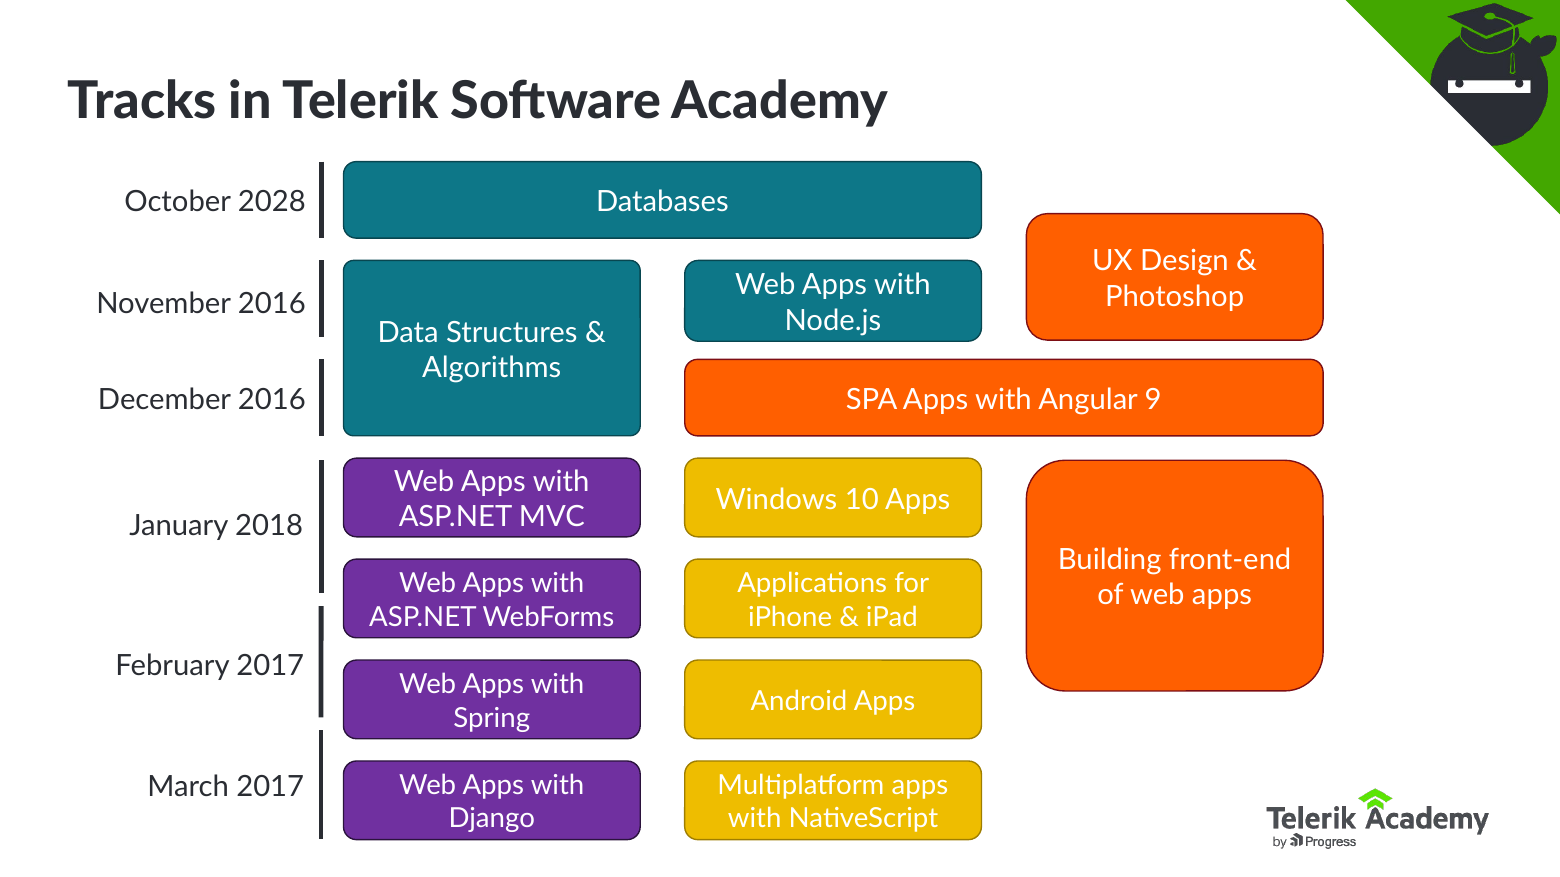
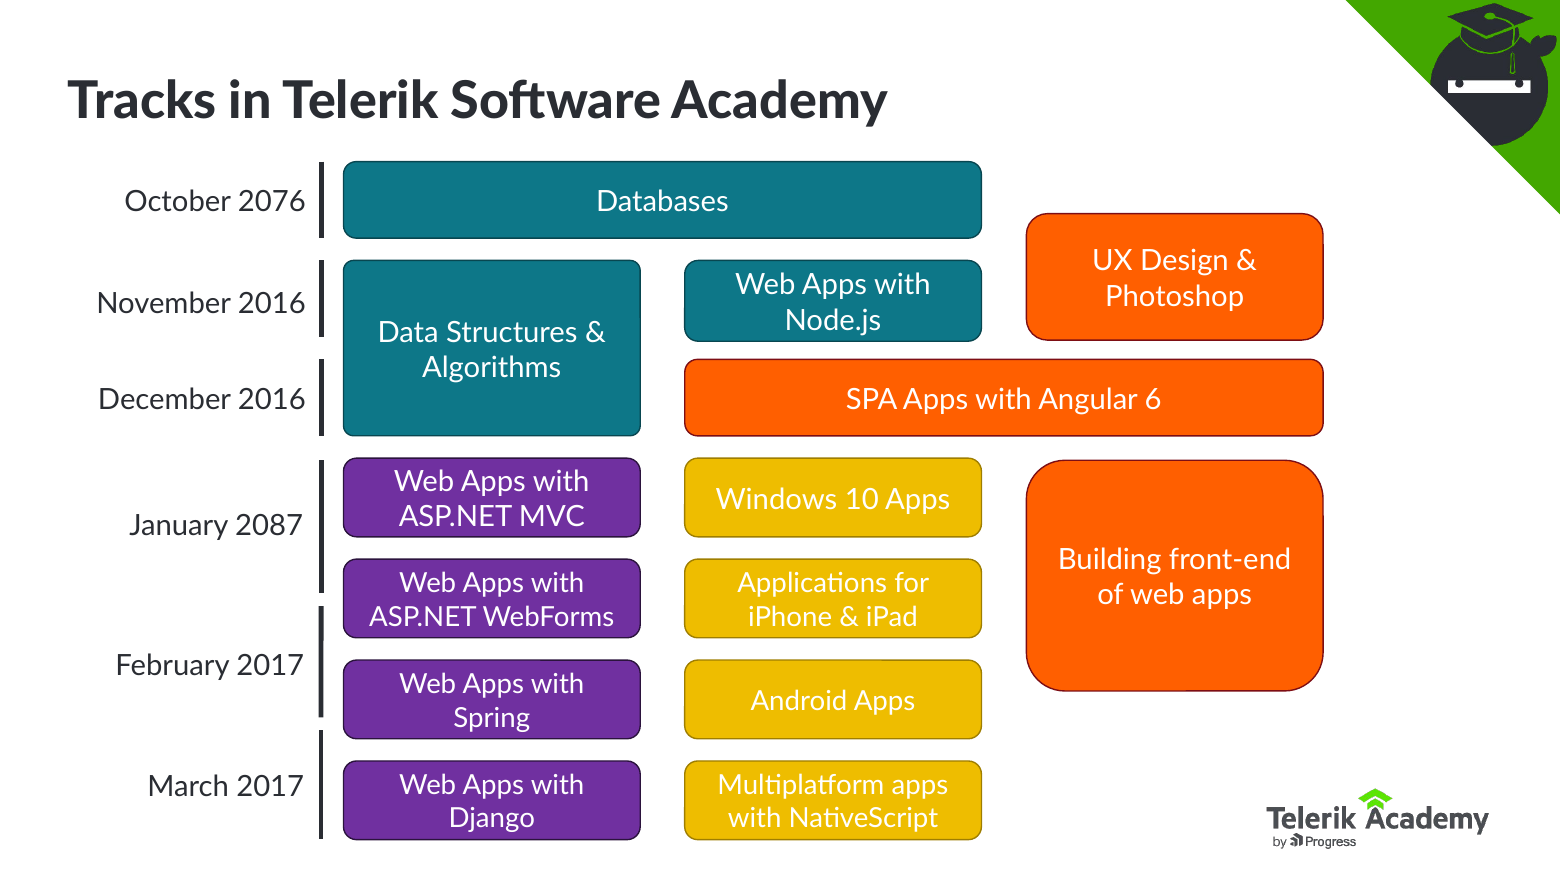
2028: 2028 -> 2076 (272, 202)
9: 9 -> 6 (1153, 400)
2018: 2018 -> 2087 (269, 526)
